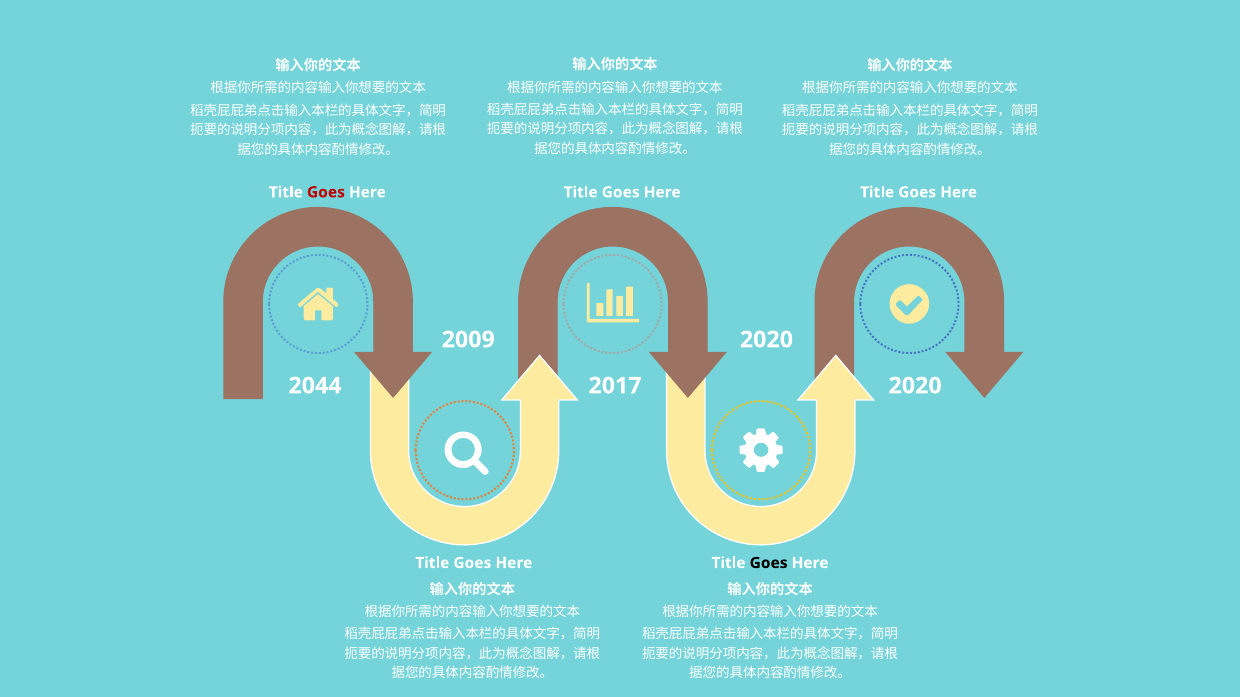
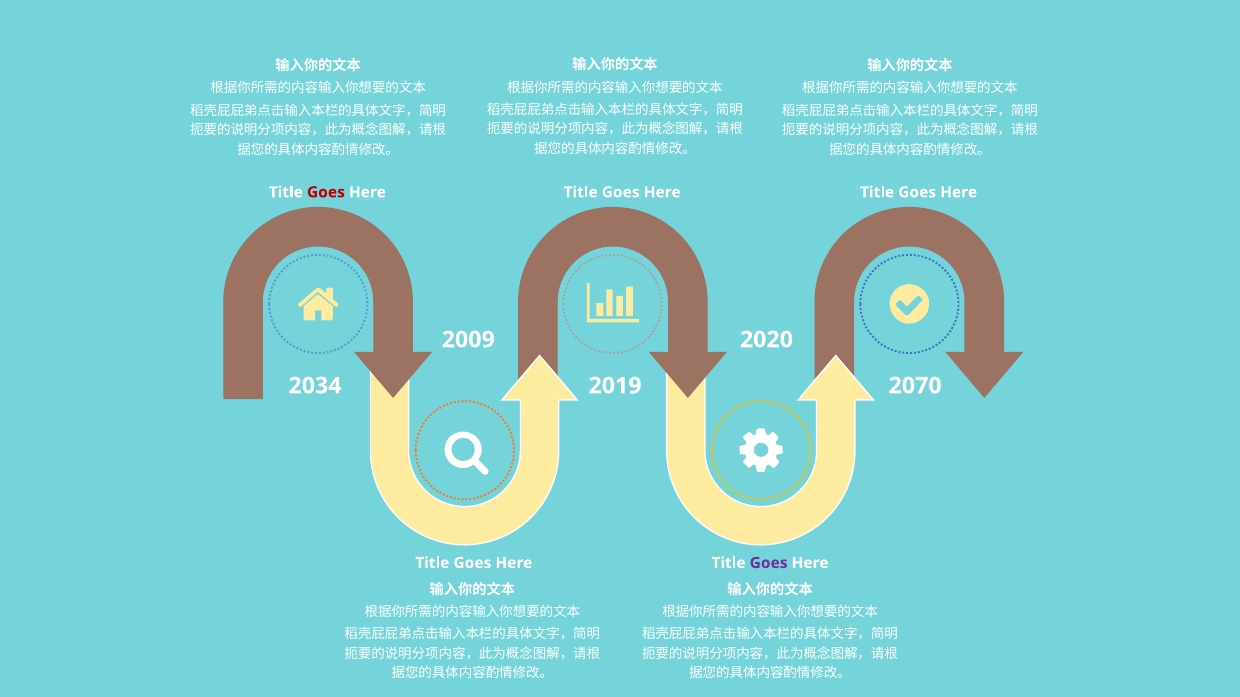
2044: 2044 -> 2034 (315, 386)
2017: 2017 -> 2019 (615, 386)
2020: 2020 -> 2070 (915, 386)
Goes colour: black -> purple (769, 563)
